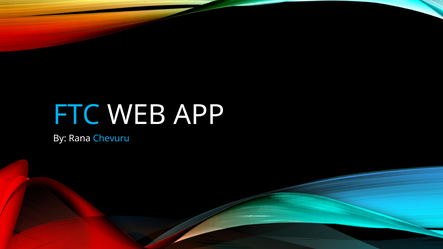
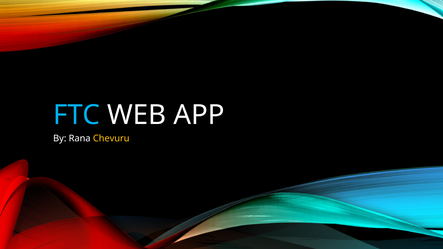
Chevuru colour: light blue -> yellow (111, 139)
